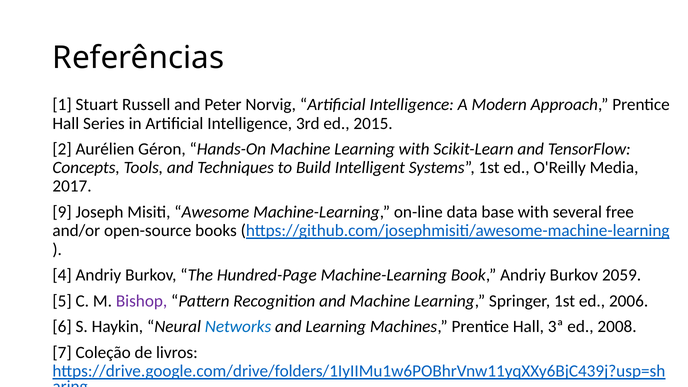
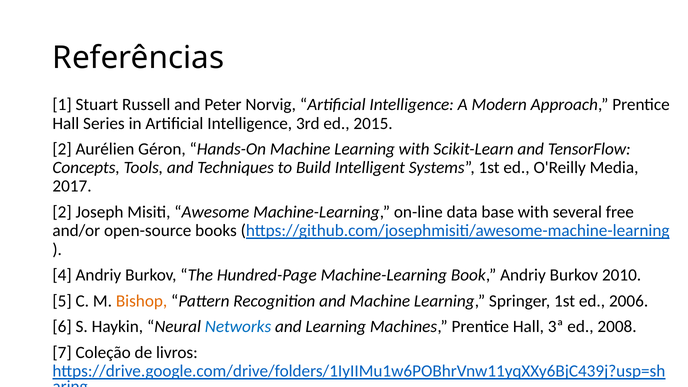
9: 9 -> 2 (62, 212)
2059: 2059 -> 2010 (622, 275)
Bishop colour: purple -> orange (142, 301)
